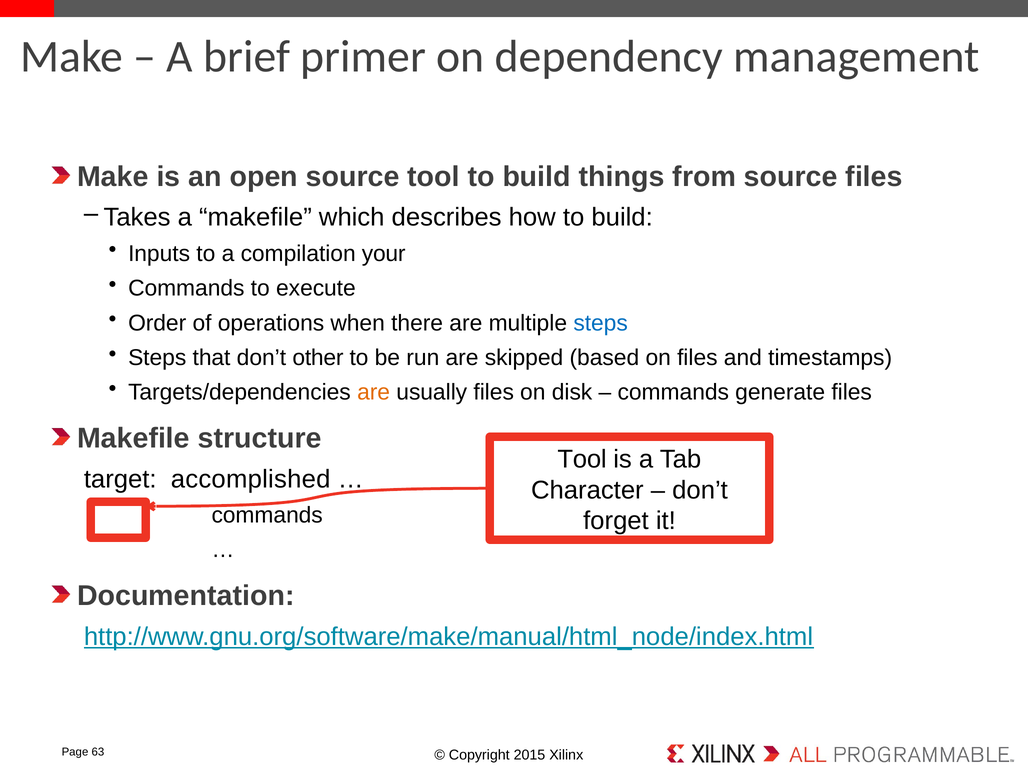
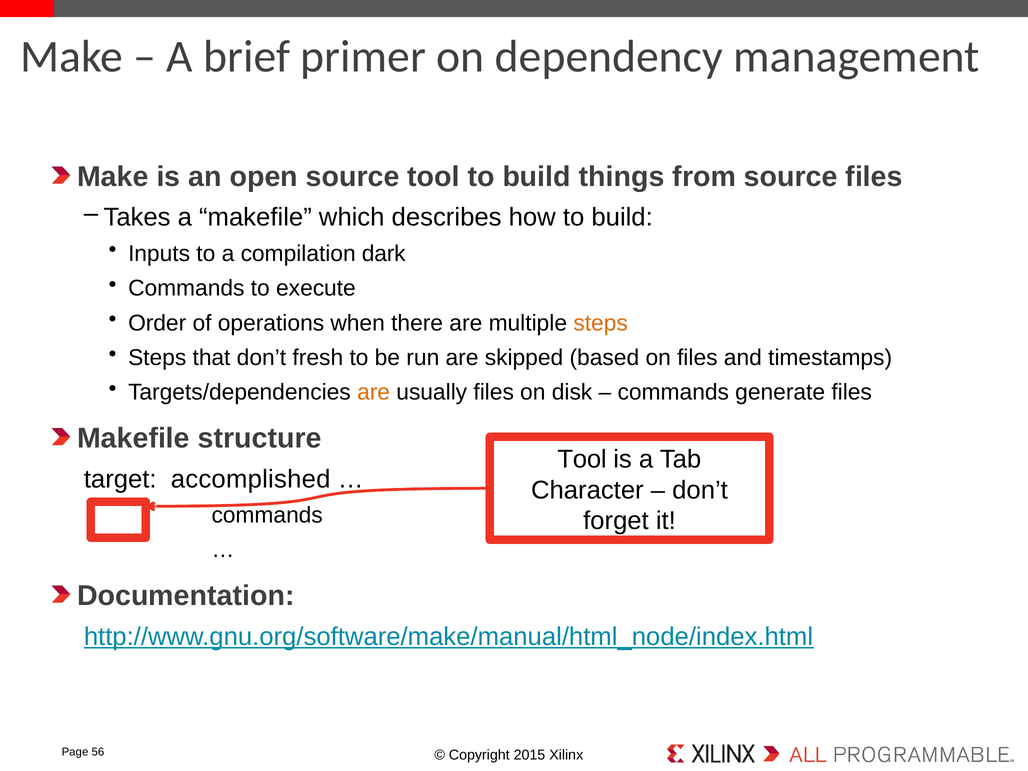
your: your -> dark (384, 254)
steps colour: blue -> orange (601, 323)
other: other -> fresh (318, 358)
63: 63 -> 56 (98, 752)
